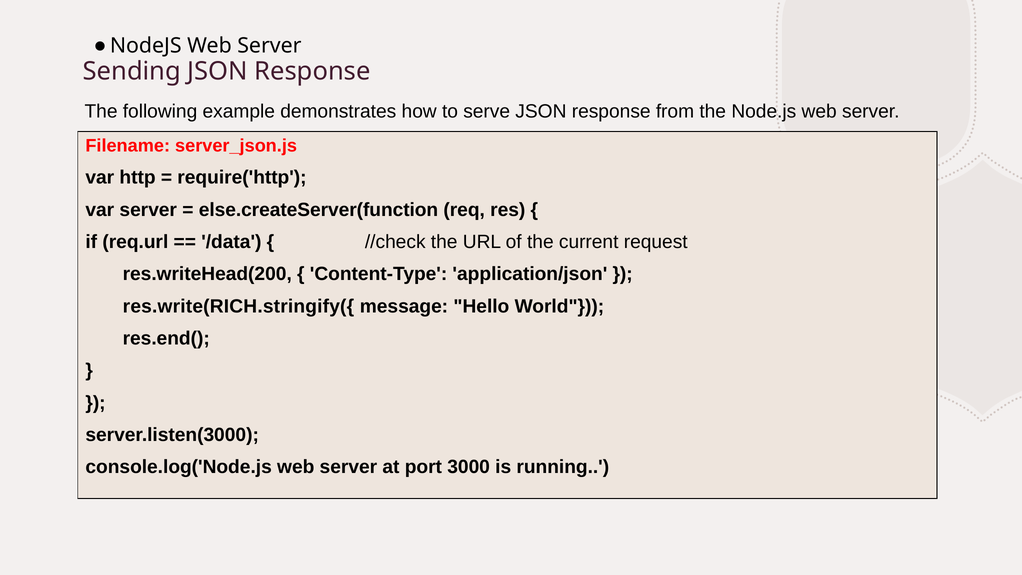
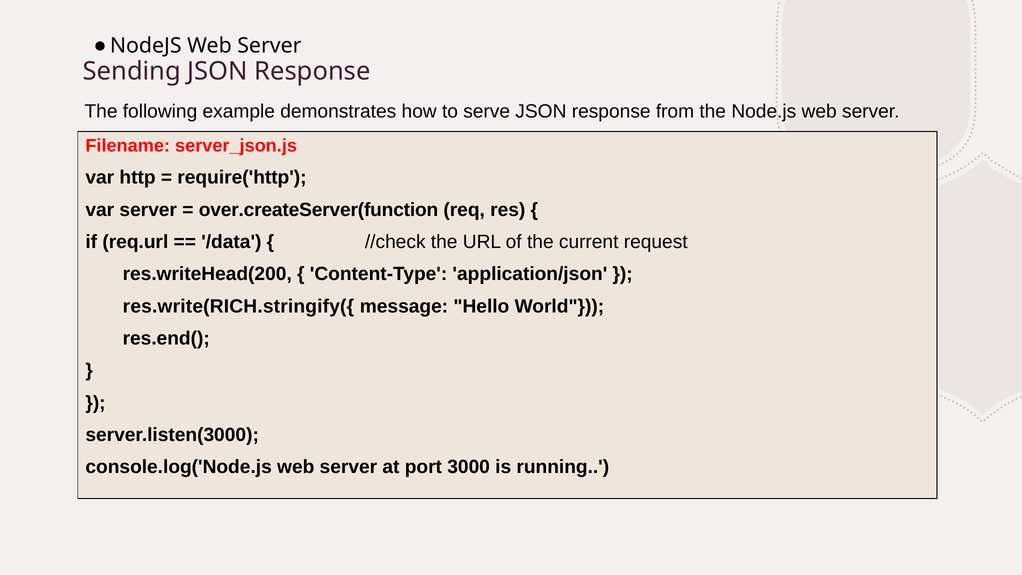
else.createServer(function: else.createServer(function -> over.createServer(function (319, 210)
